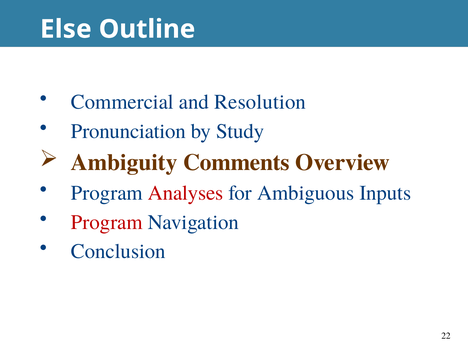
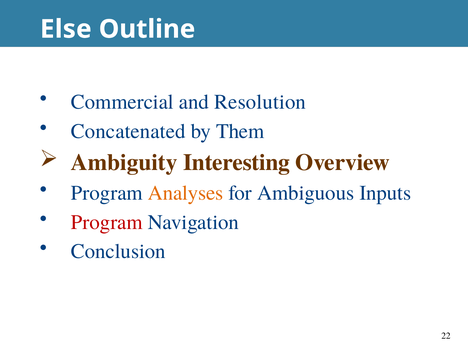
Pronunciation: Pronunciation -> Concatenated (128, 131)
Study: Study -> Them (240, 131)
Comments: Comments -> Interesting (236, 163)
Analyses colour: red -> orange (186, 193)
